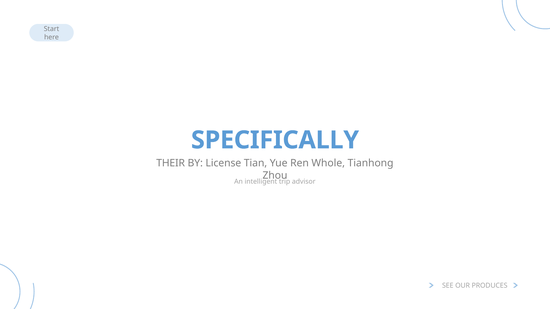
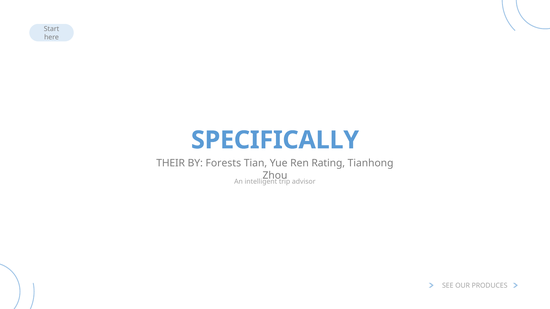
License: License -> Forests (223, 163)
Whole: Whole -> Rating (328, 163)
